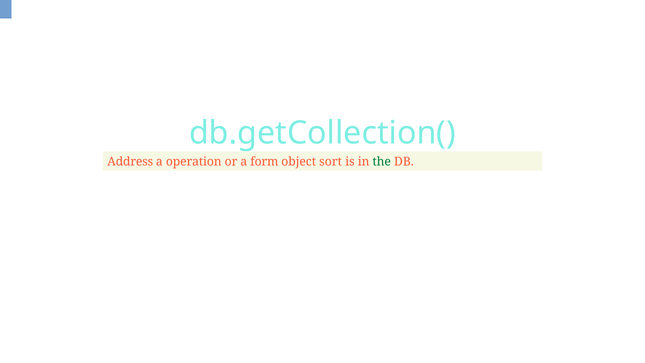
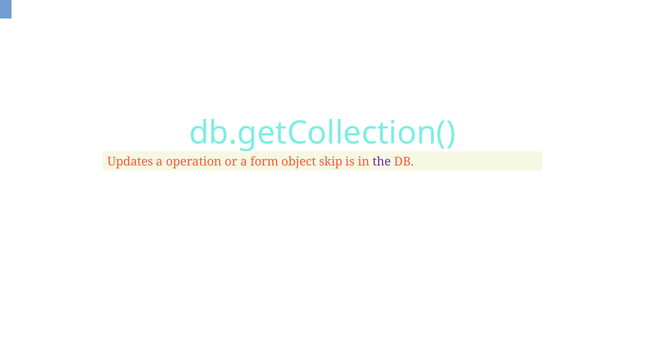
Address: Address -> Updates (130, 162)
sort: sort -> skip (331, 162)
the colour: green -> purple (382, 162)
